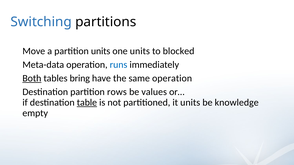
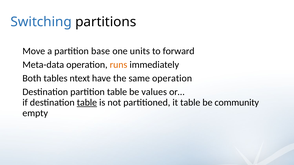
partition units: units -> base (101, 51)
blocked: blocked -> forward (179, 51)
runs colour: blue -> orange (119, 65)
Both underline: present -> none (32, 78)
bring: bring -> ntext (80, 78)
partition rows: rows -> table (117, 92)
it units: units -> table (190, 103)
knowledge: knowledge -> community (237, 103)
